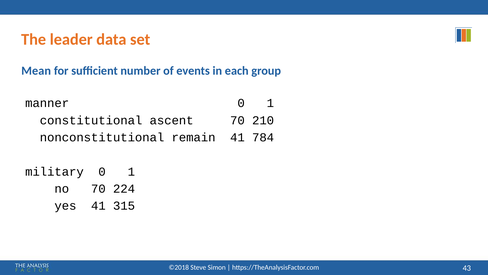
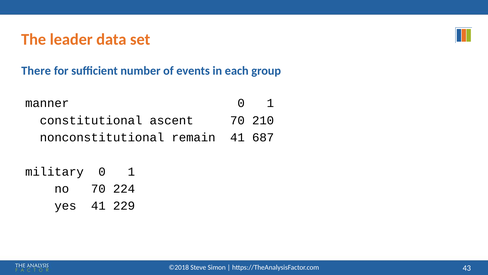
Mean: Mean -> There (36, 71)
784: 784 -> 687 (263, 137)
315: 315 -> 229 (124, 206)
